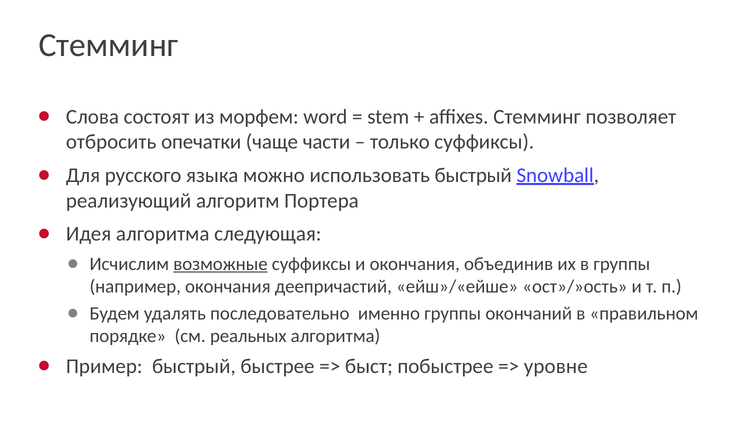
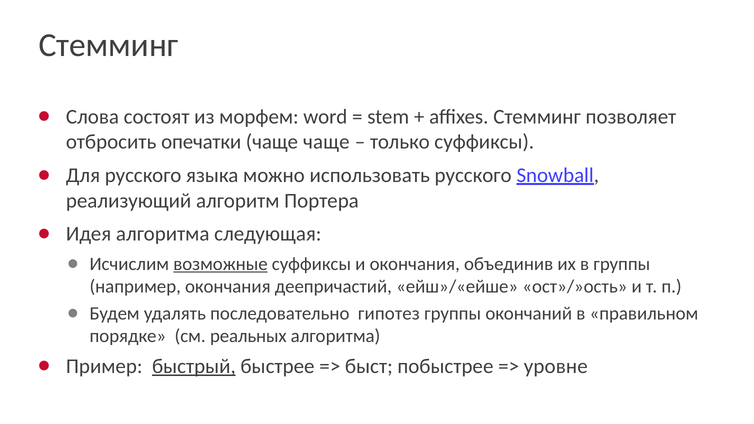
чаще части: части -> чаще (326, 142)
использовать быстрый: быстрый -> русского (473, 175)
именно: именно -> гипотез (389, 314)
быстрый underline: none -> present (194, 366)
